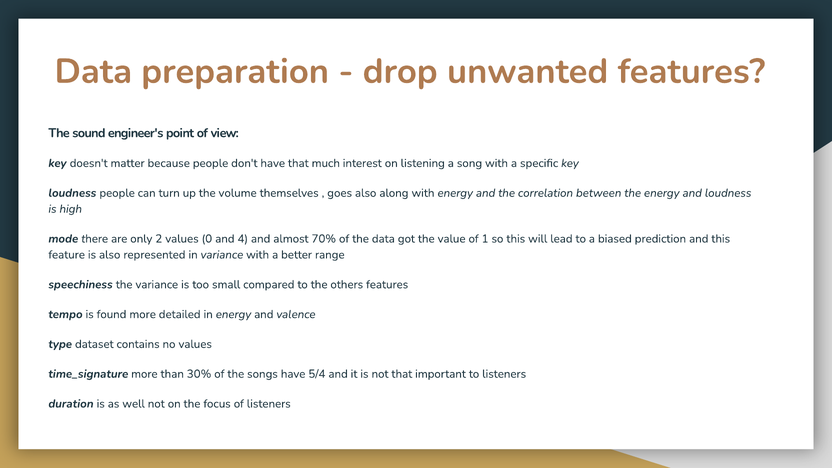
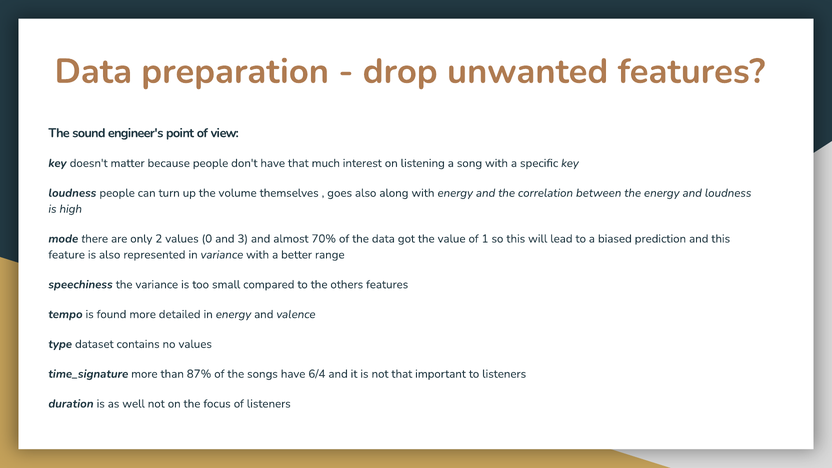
4: 4 -> 3 (243, 239)
30%: 30% -> 87% (199, 374)
5/4: 5/4 -> 6/4 (317, 374)
